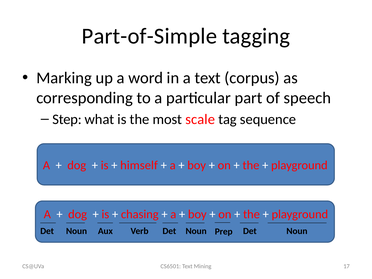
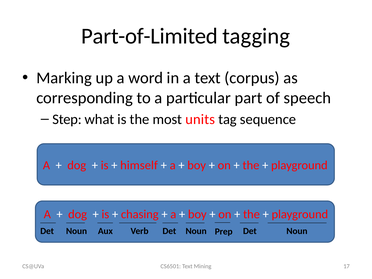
Part-of-Simple: Part-of-Simple -> Part-of-Limited (150, 36)
scale: scale -> units (200, 119)
